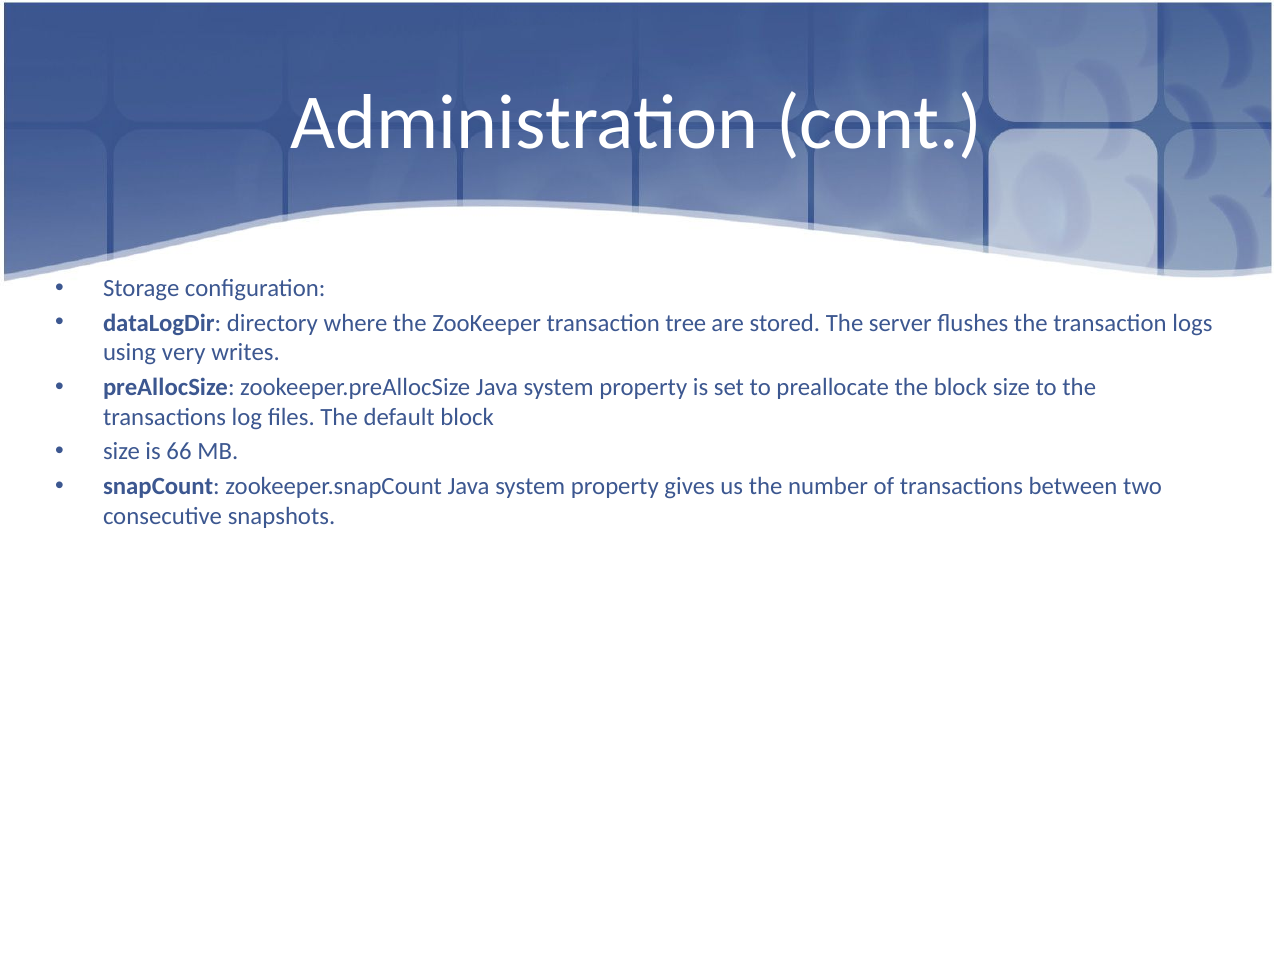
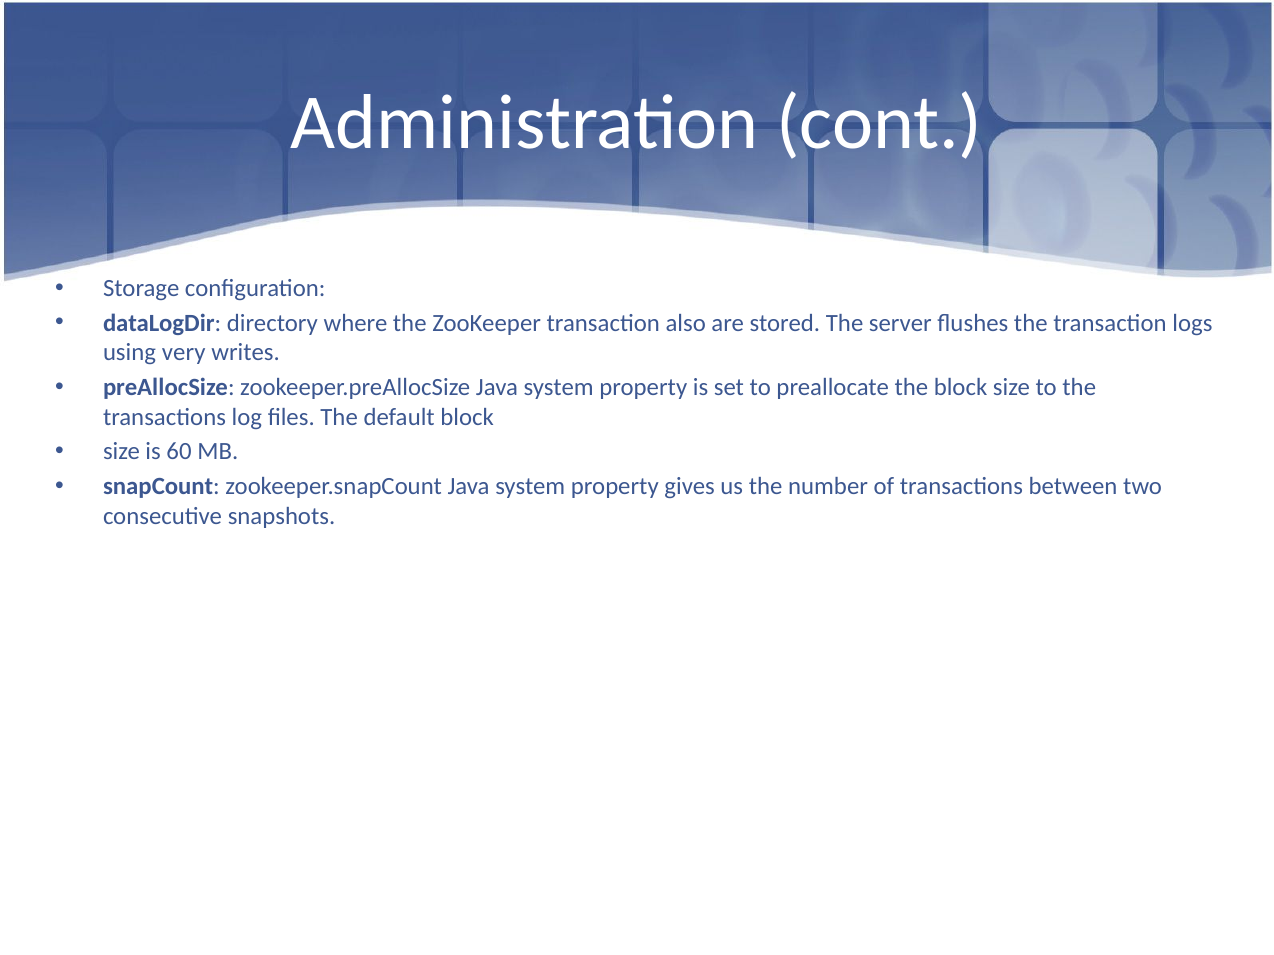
tree: tree -> also (686, 323)
66: 66 -> 60 (179, 452)
